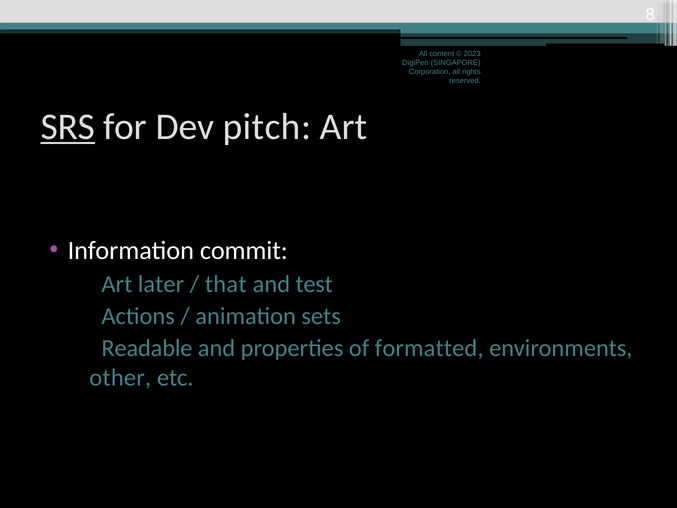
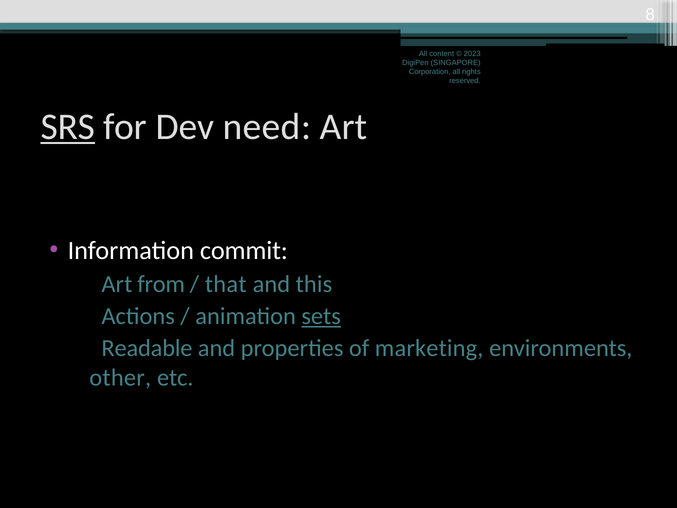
pitch: pitch -> need (267, 127)
later: later -> from (161, 284)
test: test -> this (314, 284)
sets underline: none -> present (321, 316)
formatted: formatted -> marketing (429, 348)
